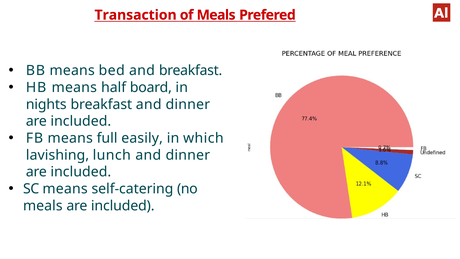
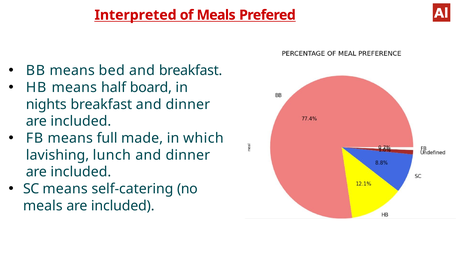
Transaction: Transaction -> Interpreted (136, 15)
easily: easily -> made (142, 138)
